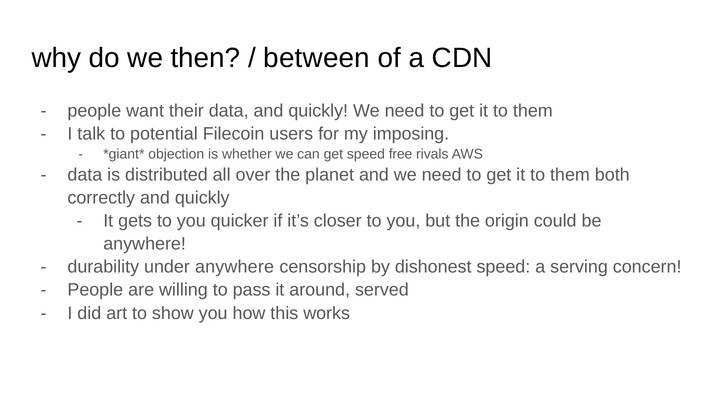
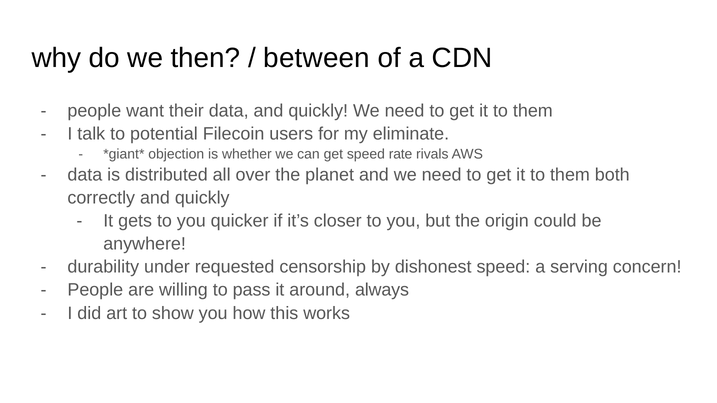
imposing: imposing -> eliminate (411, 134)
free: free -> rate (401, 154)
under anywhere: anywhere -> requested (235, 267)
served: served -> always (382, 290)
